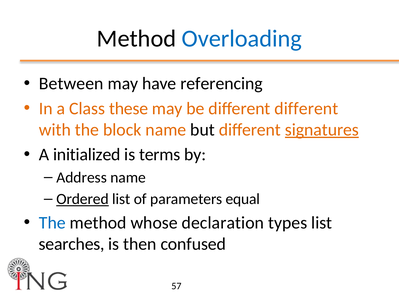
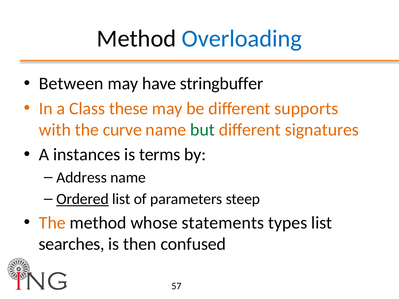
referencing: referencing -> stringbuffer (222, 84)
different different: different -> supports (306, 109)
block: block -> curve (122, 130)
but colour: black -> green (203, 130)
signatures underline: present -> none (322, 130)
initialized: initialized -> instances (87, 155)
equal: equal -> steep (243, 199)
The colour: blue -> orange (52, 223)
declaration: declaration -> statements (223, 223)
